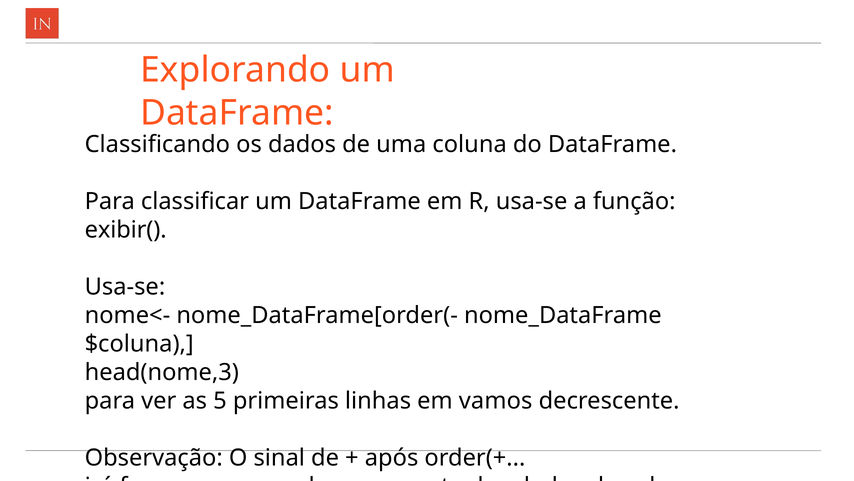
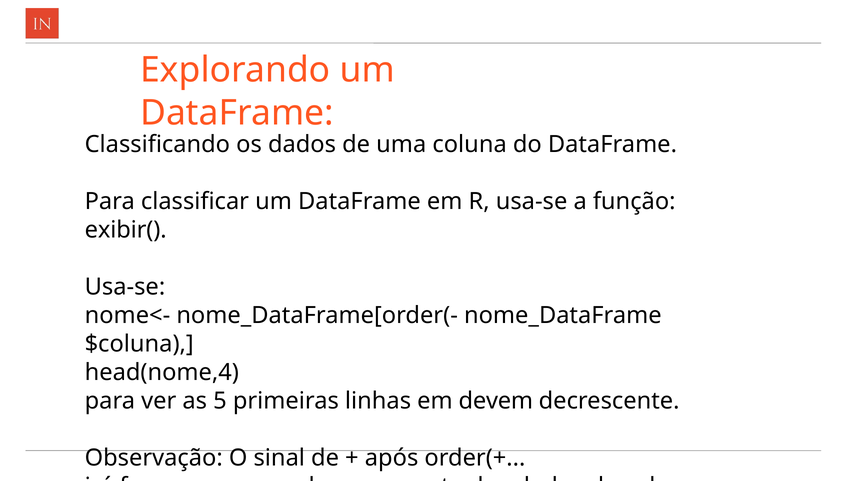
head(nome,3: head(nome,3 -> head(nome,4 (162, 372)
vamos: vamos -> devem (496, 400)
